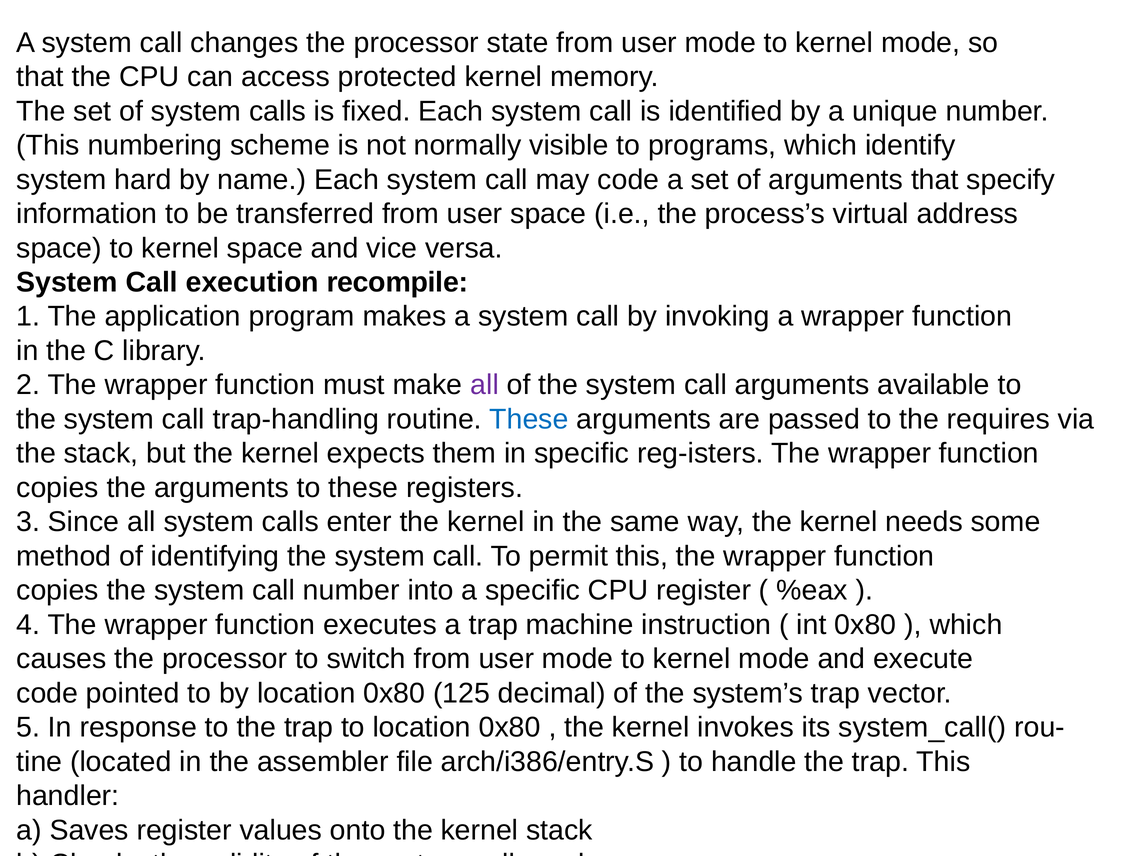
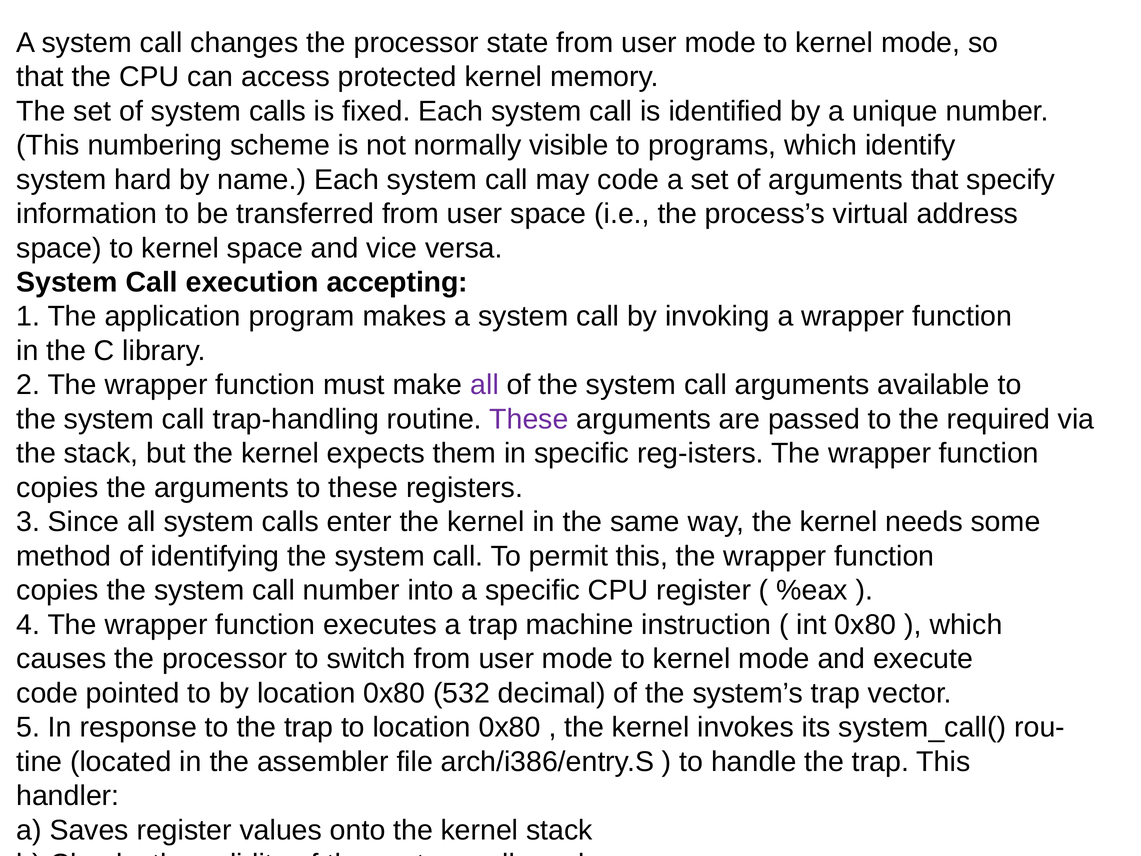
recompile: recompile -> accepting (397, 282)
These colour: blue -> purple (529, 419)
the requires: requires -> required (999, 419)
125: 125 -> 532 (462, 693)
